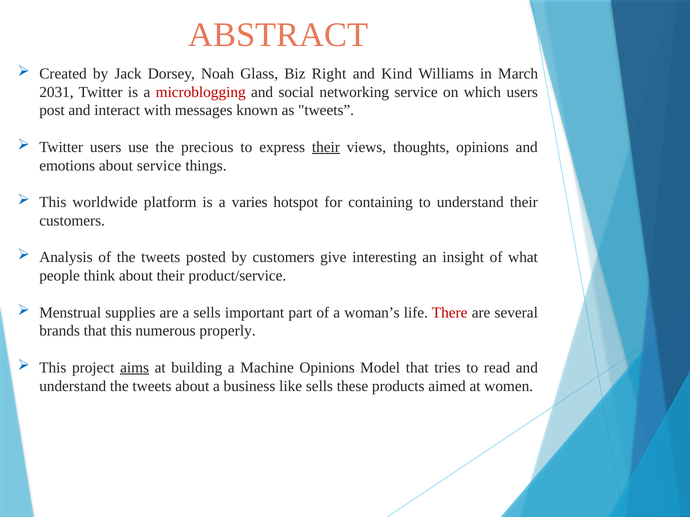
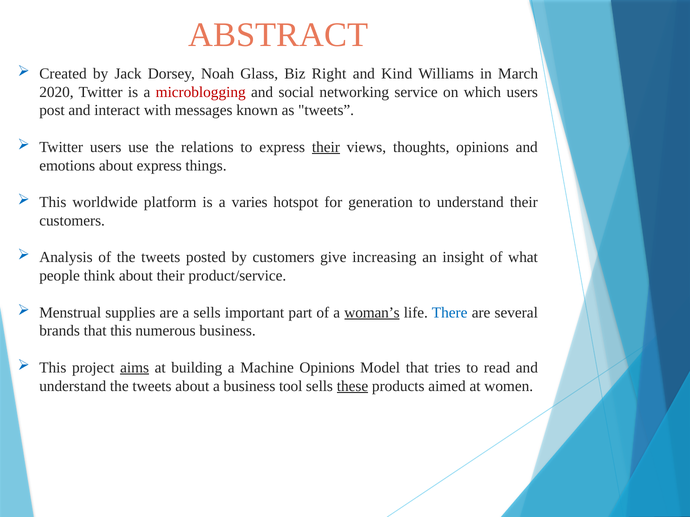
2031: 2031 -> 2020 (56, 92)
precious: precious -> relations (207, 147)
about service: service -> express (159, 166)
containing: containing -> generation (381, 202)
interesting: interesting -> increasing (384, 258)
woman’s underline: none -> present (372, 313)
There colour: red -> blue (450, 313)
numerous properly: properly -> business (228, 331)
like: like -> tool (291, 386)
these underline: none -> present (352, 386)
